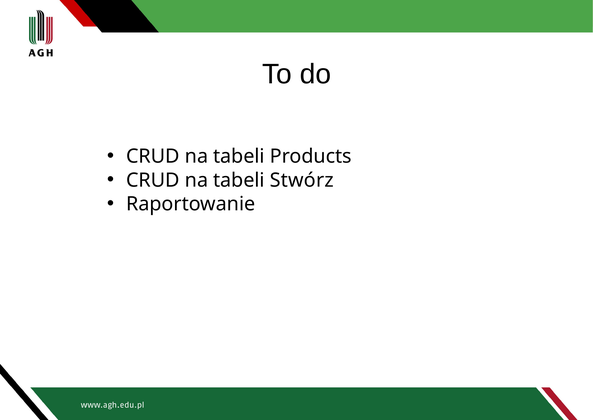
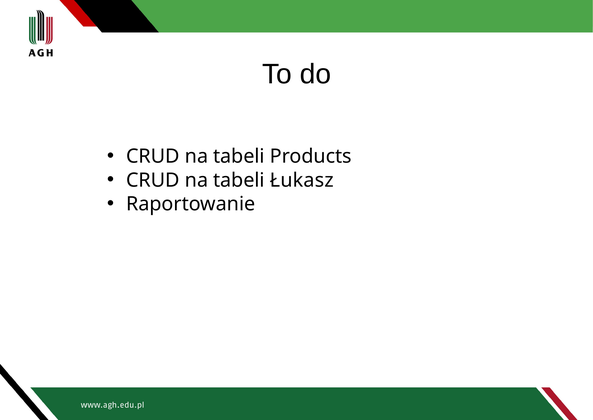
Stwórz: Stwórz -> Łukasz (302, 180)
